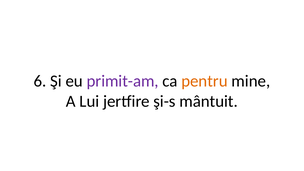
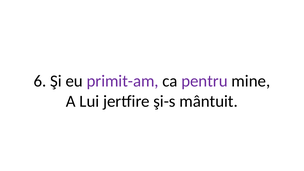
pentru colour: orange -> purple (204, 81)
